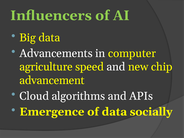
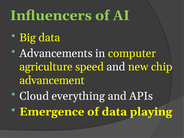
algorithms: algorithms -> everything (78, 96)
socially: socially -> playing (151, 112)
